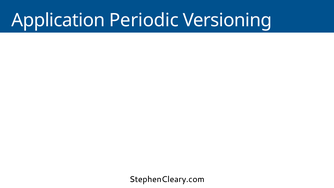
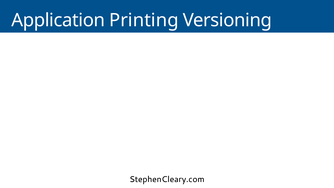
Periodic: Periodic -> Printing (144, 20)
